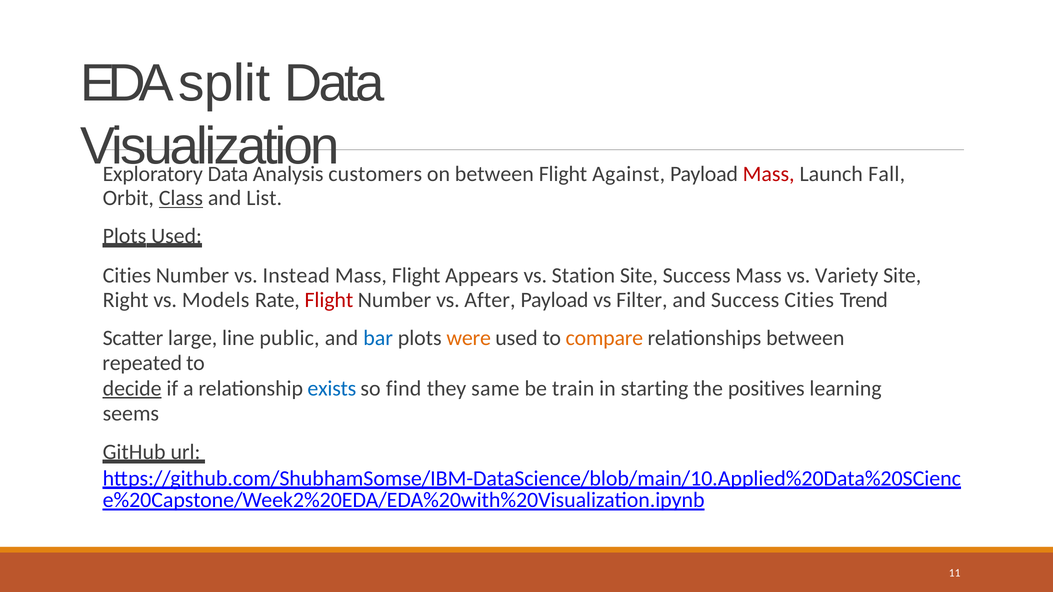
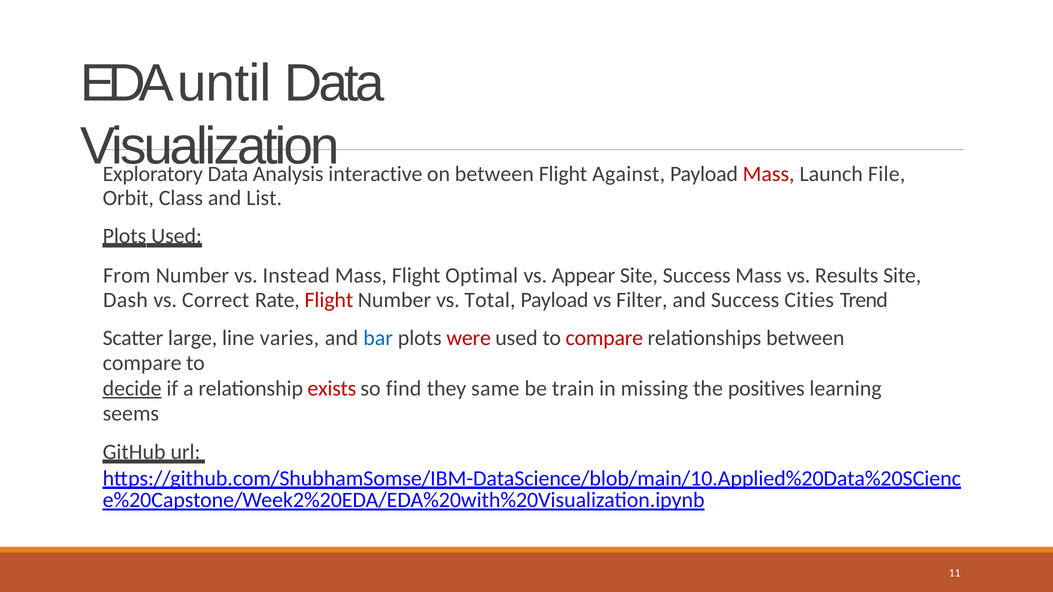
split: split -> until (224, 83)
customers: customers -> interactive (375, 174)
Fall: Fall -> File (887, 174)
Class underline: present -> none (181, 198)
Cities: Cities -> From (127, 276)
Appears: Appears -> Optimal (482, 276)
Station: Station -> Appear (583, 276)
Variety: Variety -> Results (847, 276)
Right: Right -> Dash (125, 300)
Models: Models -> Correct (216, 300)
After: After -> Total (490, 300)
public: public -> varies (289, 338)
were colour: orange -> red (469, 338)
compare colour: orange -> red (604, 338)
repeated: repeated -> compare (142, 363)
exists colour: blue -> red (332, 388)
starting: starting -> missing (654, 388)
